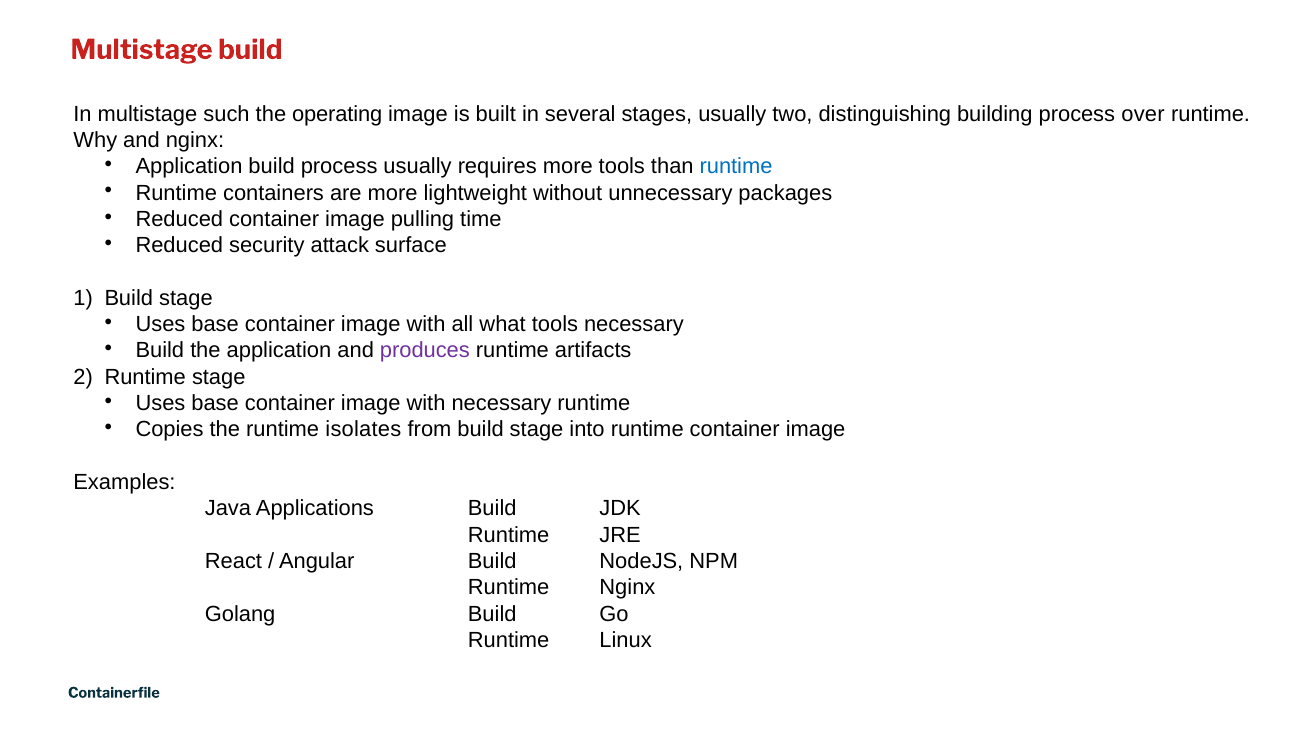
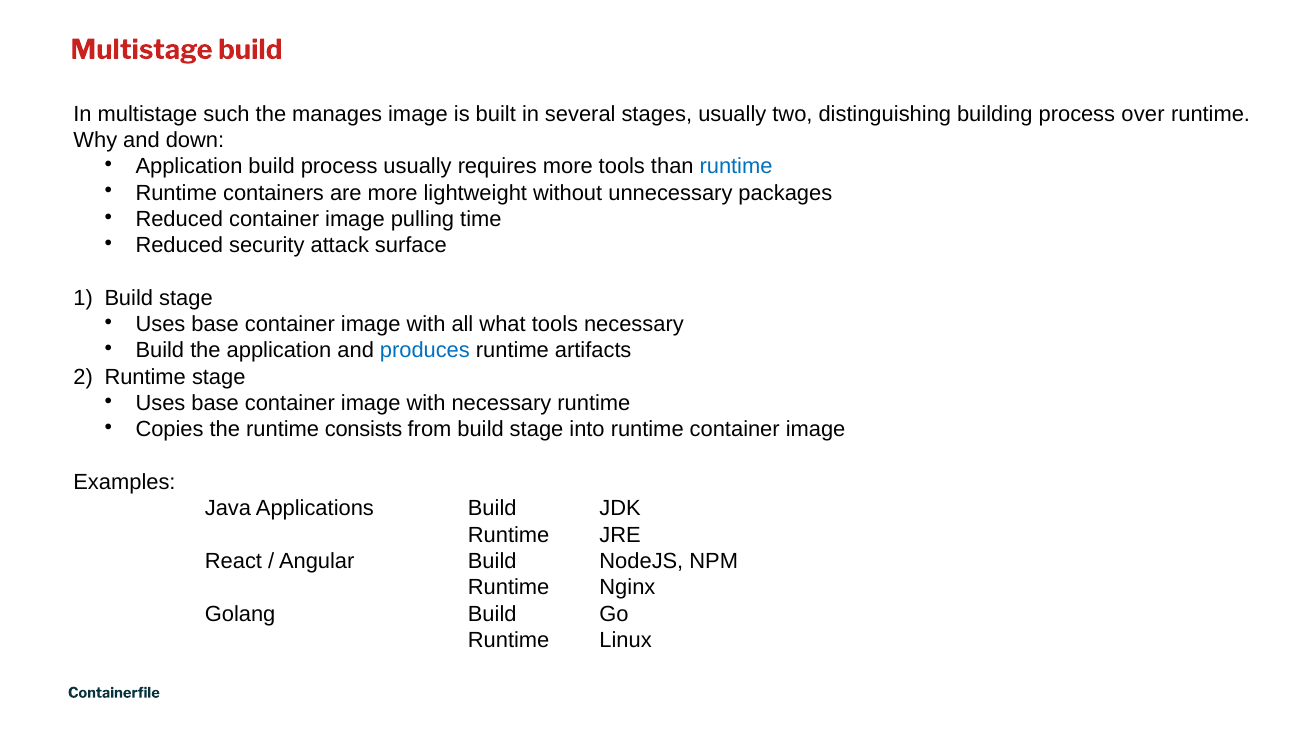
operating: operating -> manages (337, 114)
and nginx: nginx -> down (195, 140)
produces colour: purple -> blue (425, 351)
isolates: isolates -> consists (364, 430)
